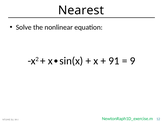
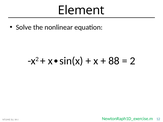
Nearest: Nearest -> Element (81, 10)
91: 91 -> 88 (114, 61)
9: 9 -> 2 (133, 61)
